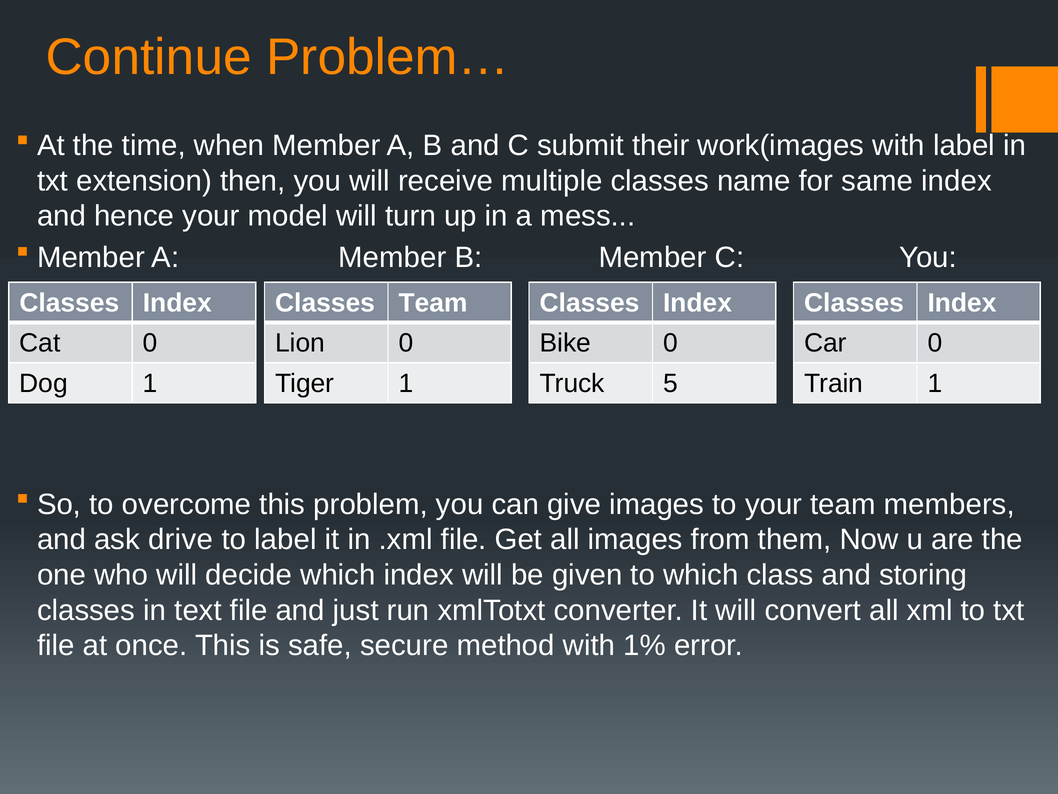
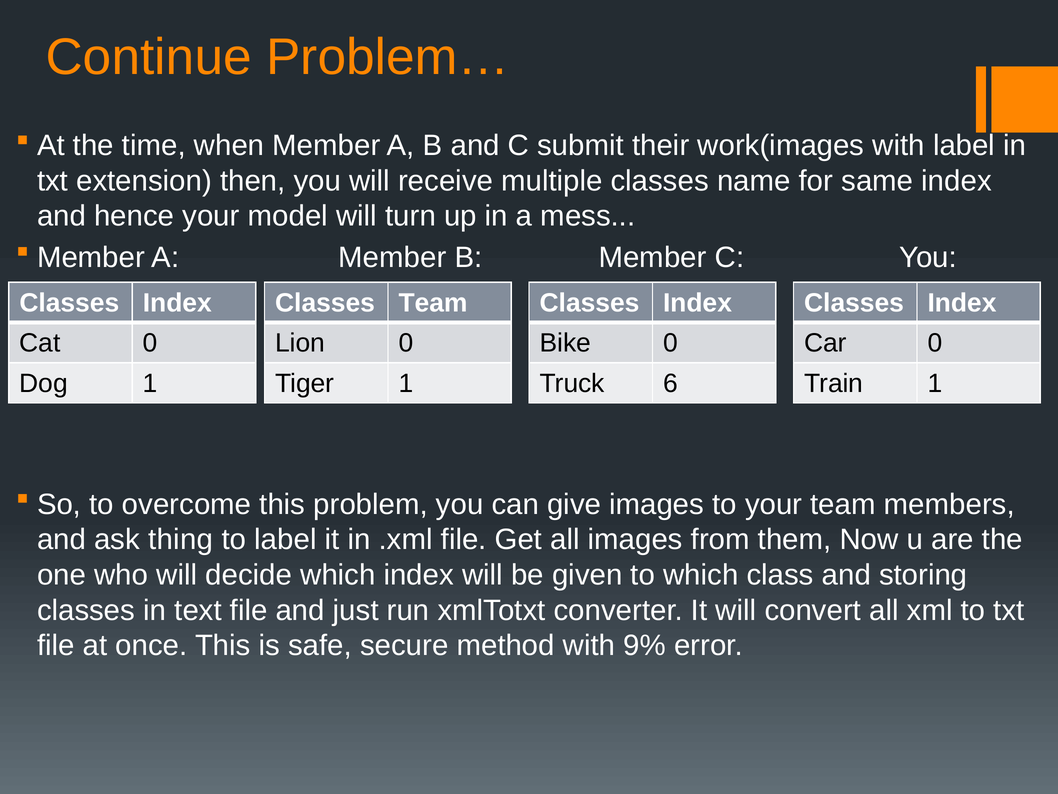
5: 5 -> 6 (670, 383)
drive: drive -> thing (181, 539)
1%: 1% -> 9% (645, 645)
